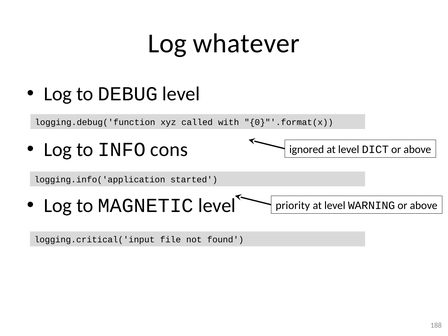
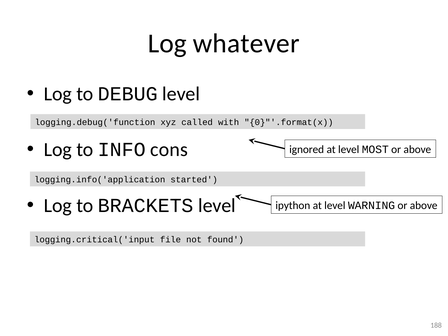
DICT: DICT -> MOST (375, 149)
MAGNETIC: MAGNETIC -> BRACKETS (146, 206)
priority: priority -> ipython (293, 205)
